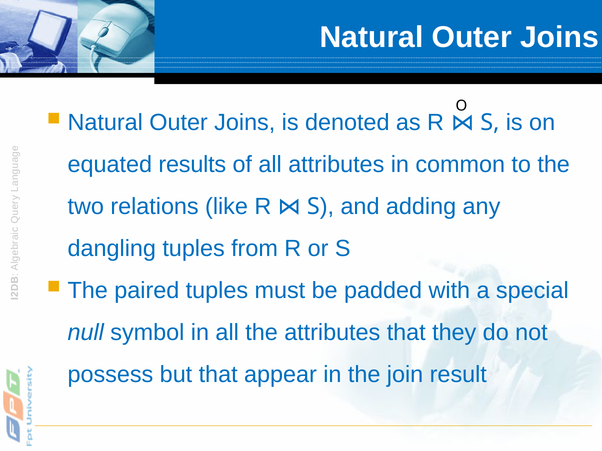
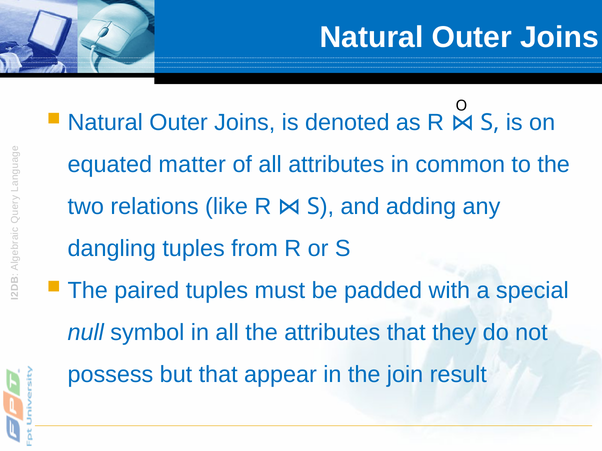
results: results -> matter (192, 164)
